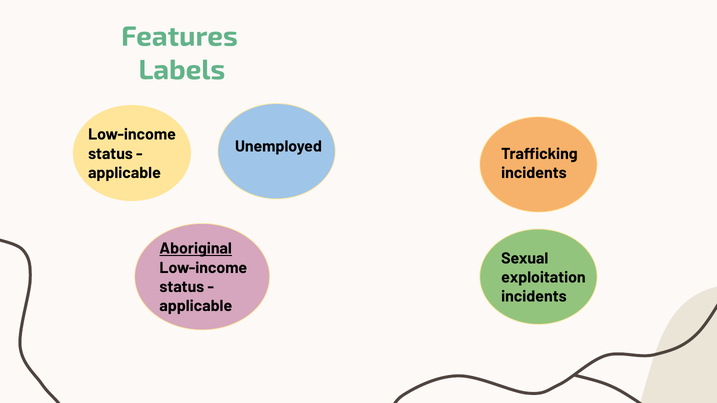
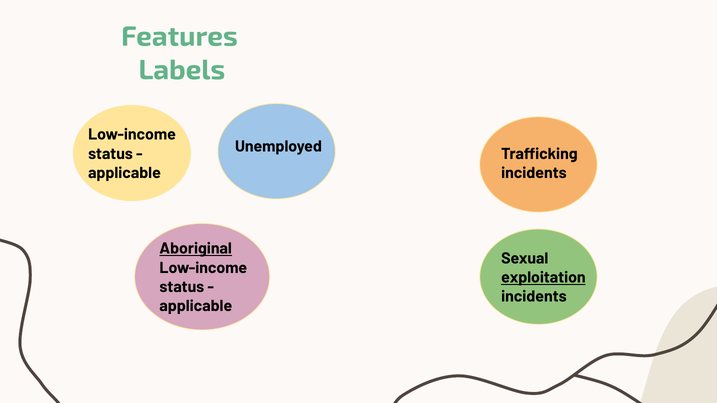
exploitation underline: none -> present (543, 278)
